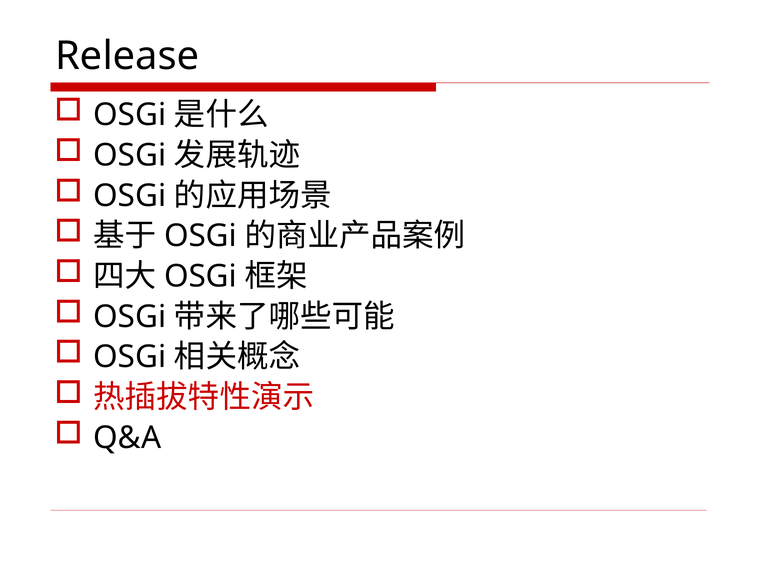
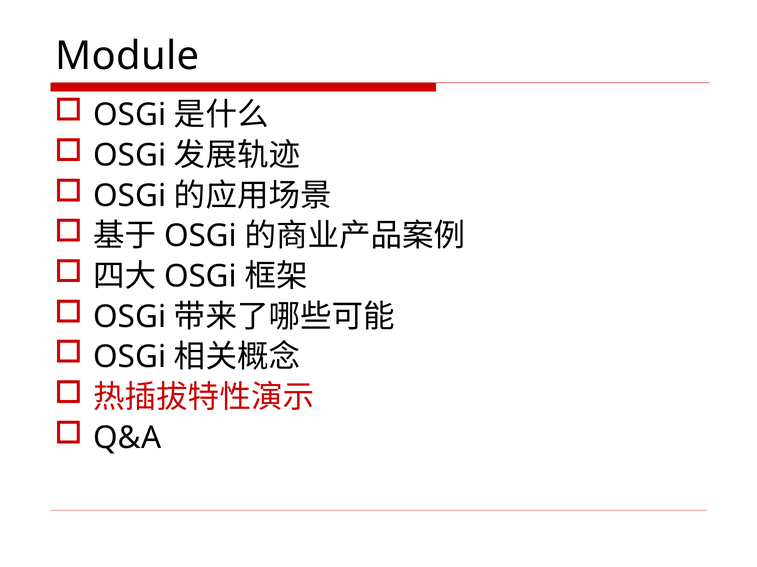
Release: Release -> Module (127, 56)
